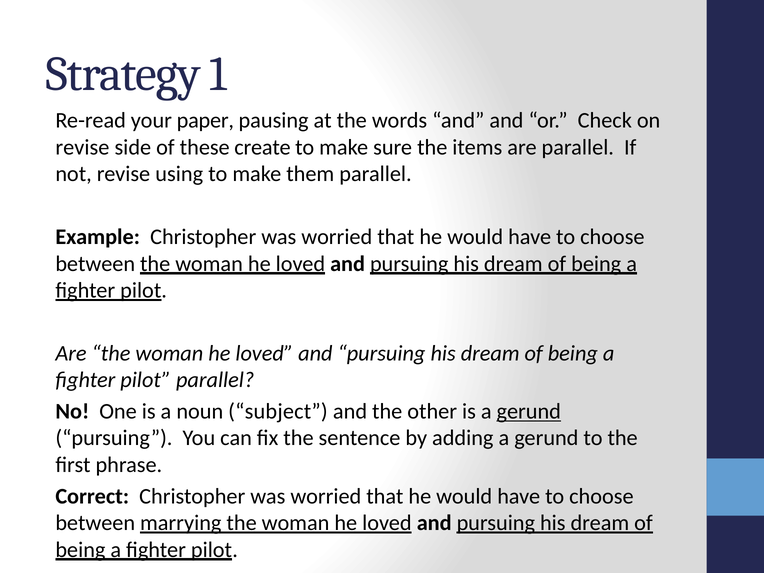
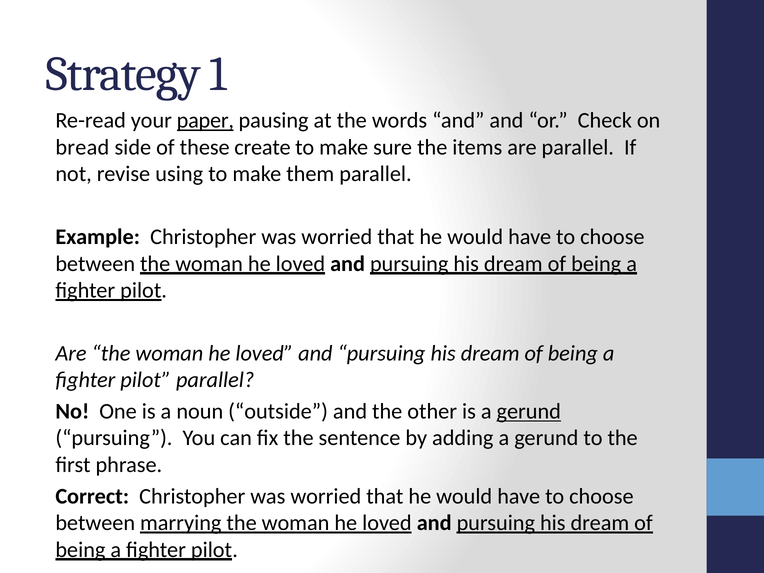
paper underline: none -> present (205, 121)
revise: revise -> bread (82, 147)
subject: subject -> outside (278, 411)
